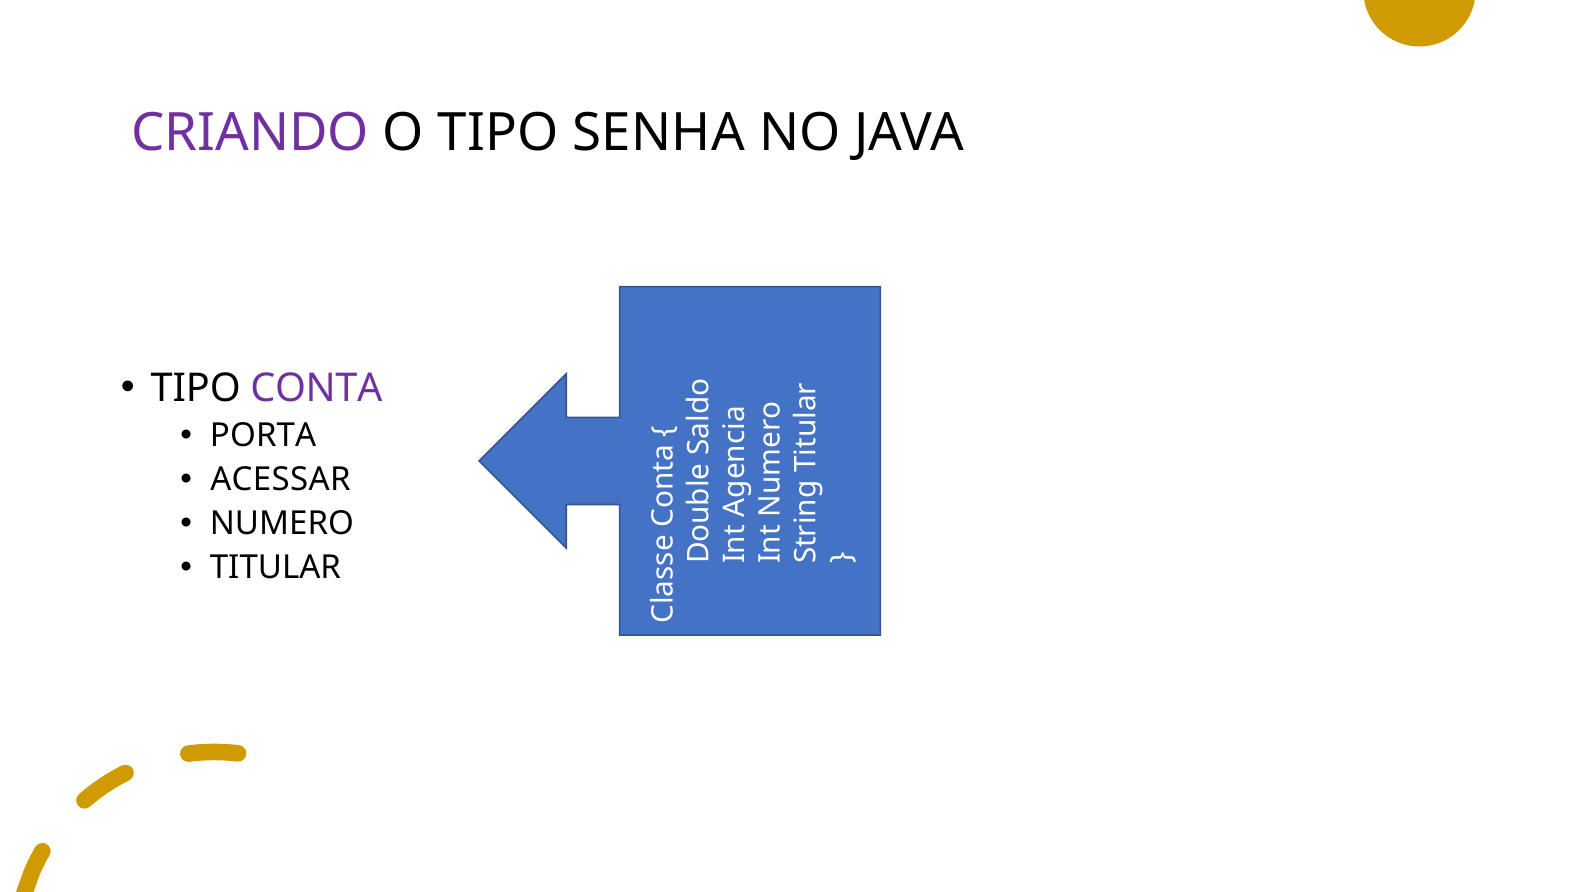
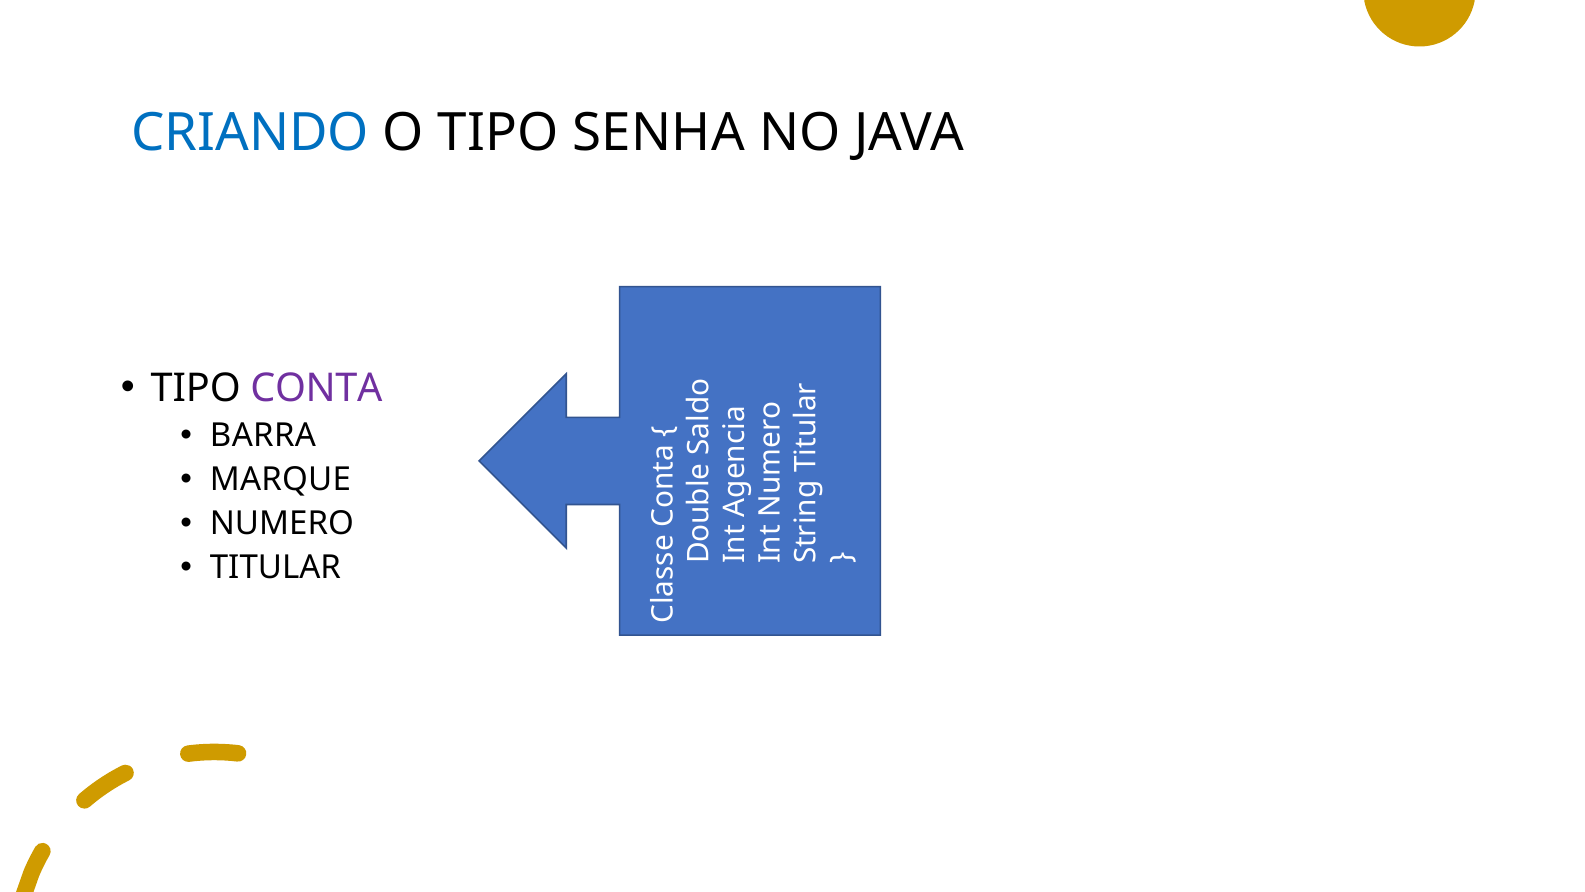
CRIANDO colour: purple -> blue (250, 133)
PORTA: PORTA -> BARRA (263, 435)
ACESSAR: ACESSAR -> MARQUE (280, 479)
